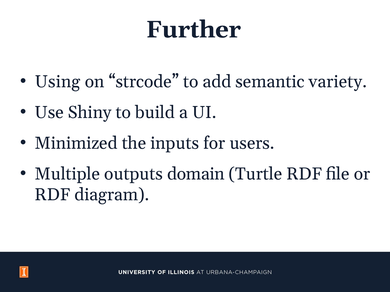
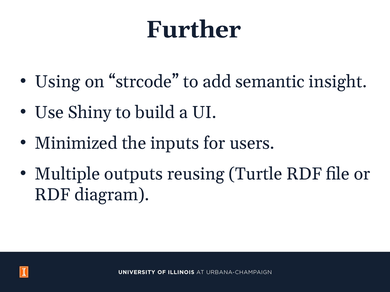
variety: variety -> insight (338, 82)
domain: domain -> reusing (196, 174)
